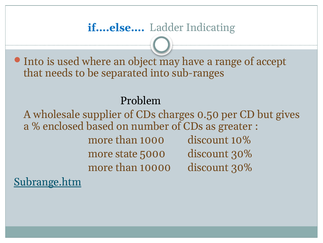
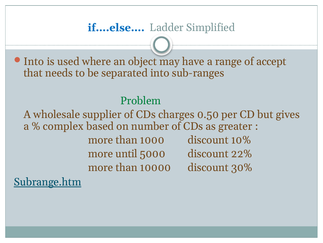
Indicating: Indicating -> Simplified (211, 28)
Problem colour: black -> green (141, 100)
enclosed: enclosed -> complex (63, 126)
state: state -> until (127, 153)
5000 discount 30%: 30% -> 22% (242, 153)
